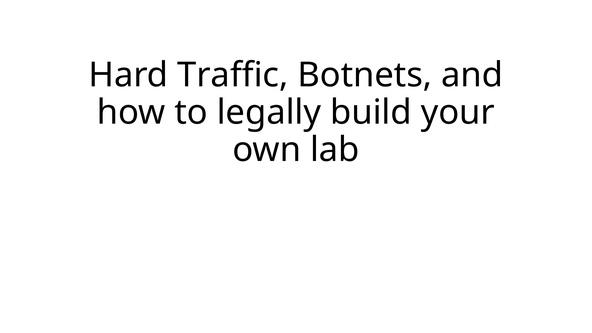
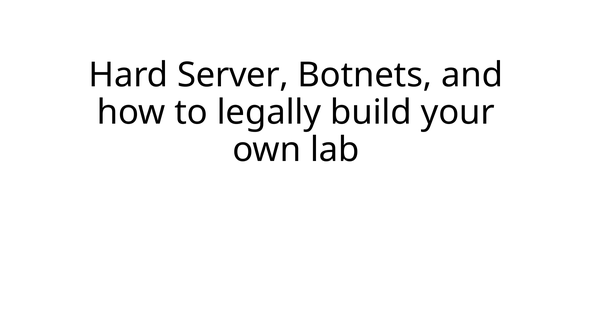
Traffic: Traffic -> Server (233, 75)
